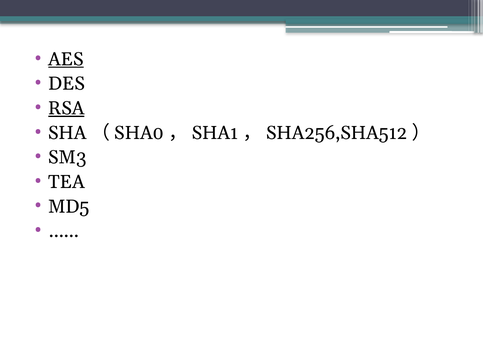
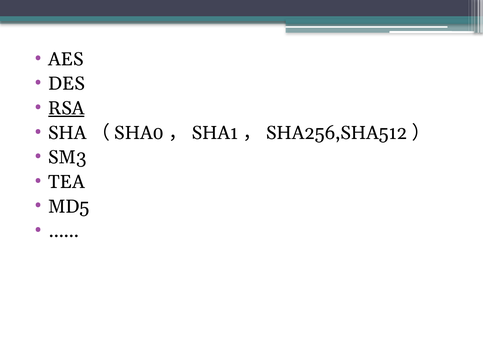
AES underline: present -> none (66, 59)
